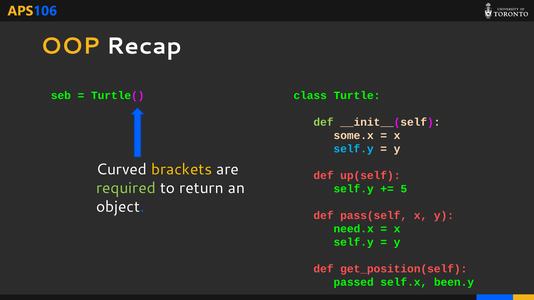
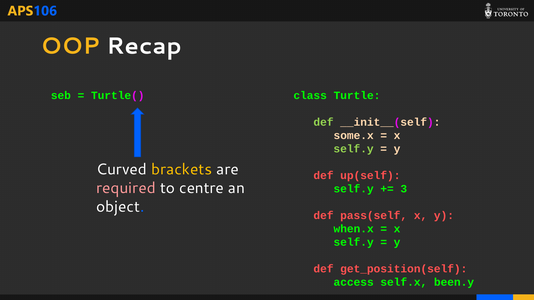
self.y colour: light blue -> light green (354, 149)
required colour: light green -> pink (126, 188)
return: return -> centre (202, 188)
5: 5 -> 3 (404, 189)
need.x: need.x -> when.x (354, 229)
passed: passed -> access (354, 283)
